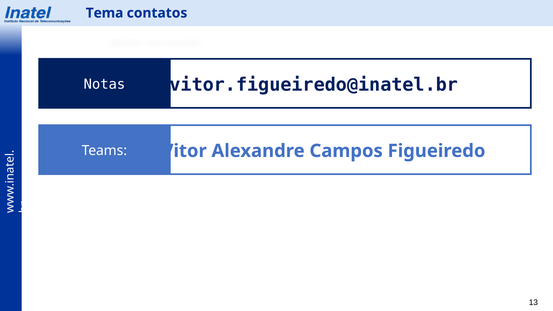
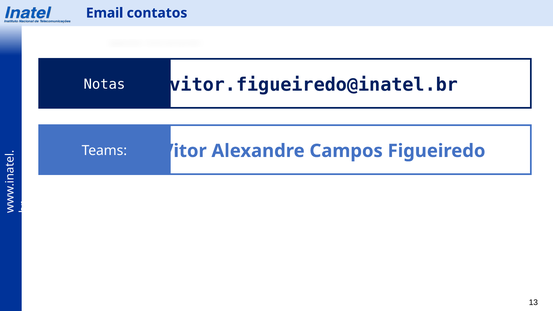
Tema: Tema -> Email (105, 13)
